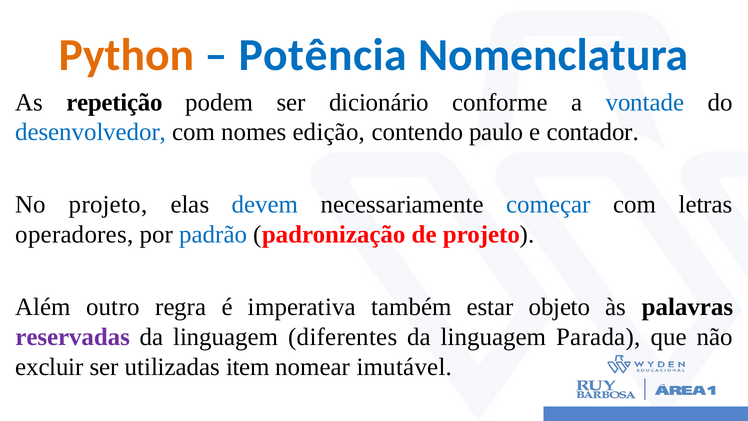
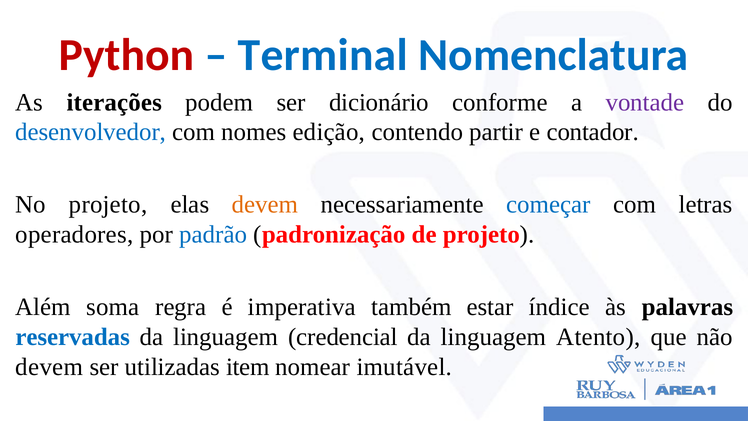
Python colour: orange -> red (127, 55)
Potência: Potência -> Terminal (323, 55)
repetição: repetição -> iterações (114, 102)
vontade colour: blue -> purple (645, 102)
paulo: paulo -> partir (496, 132)
devem colour: blue -> orange (265, 204)
outro: outro -> soma (113, 307)
objeto: objeto -> índice (559, 307)
reservadas colour: purple -> blue (73, 337)
diferentes: diferentes -> credencial (343, 337)
Parada: Parada -> Atento (598, 337)
excluir: excluir -> devem (49, 367)
